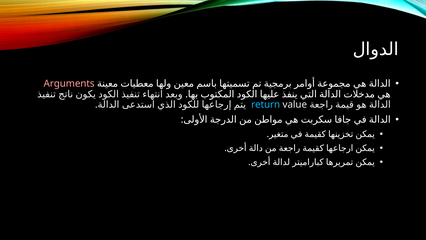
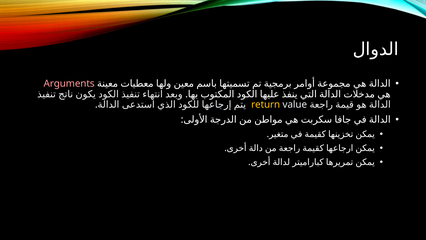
return colour: light blue -> yellow (266, 105)
